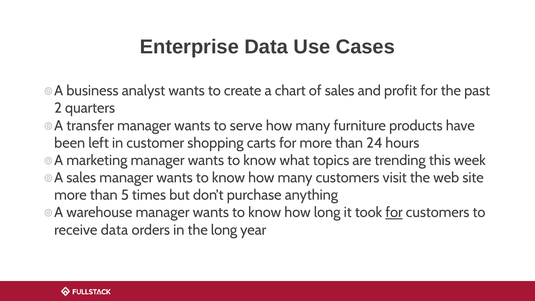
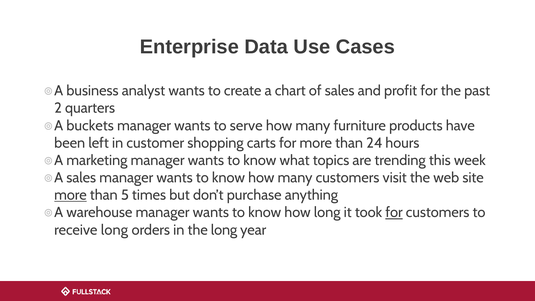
transfer: transfer -> buckets (90, 126)
more underline: none -> present (70, 195)
receive data: data -> long (114, 230)
